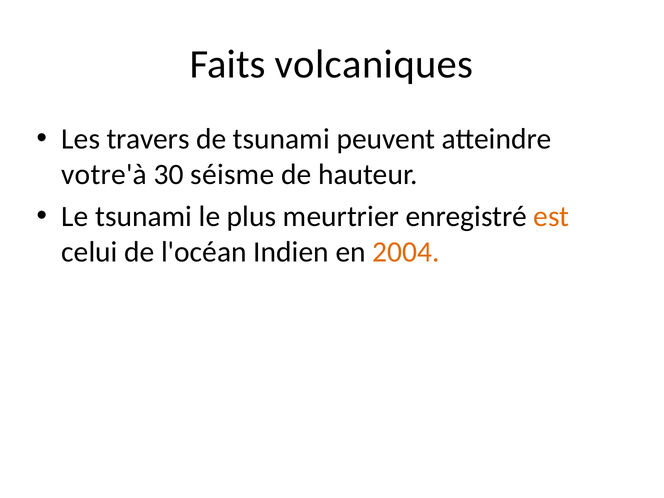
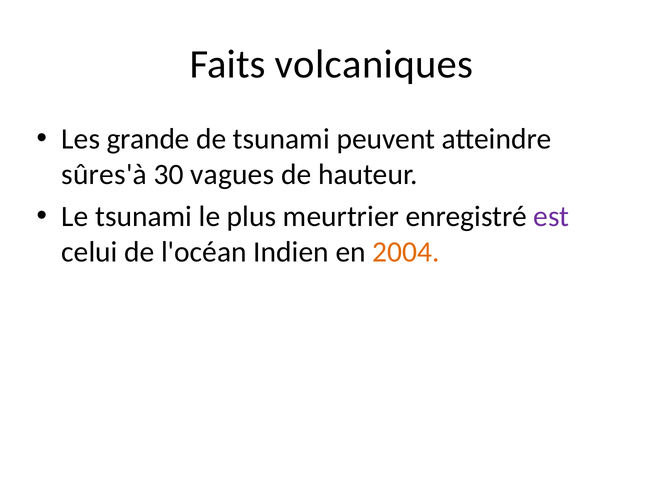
travers: travers -> grande (148, 139)
votre'à: votre'à -> sûres'à (104, 175)
séisme: séisme -> vagues (232, 175)
est colour: orange -> purple (551, 217)
